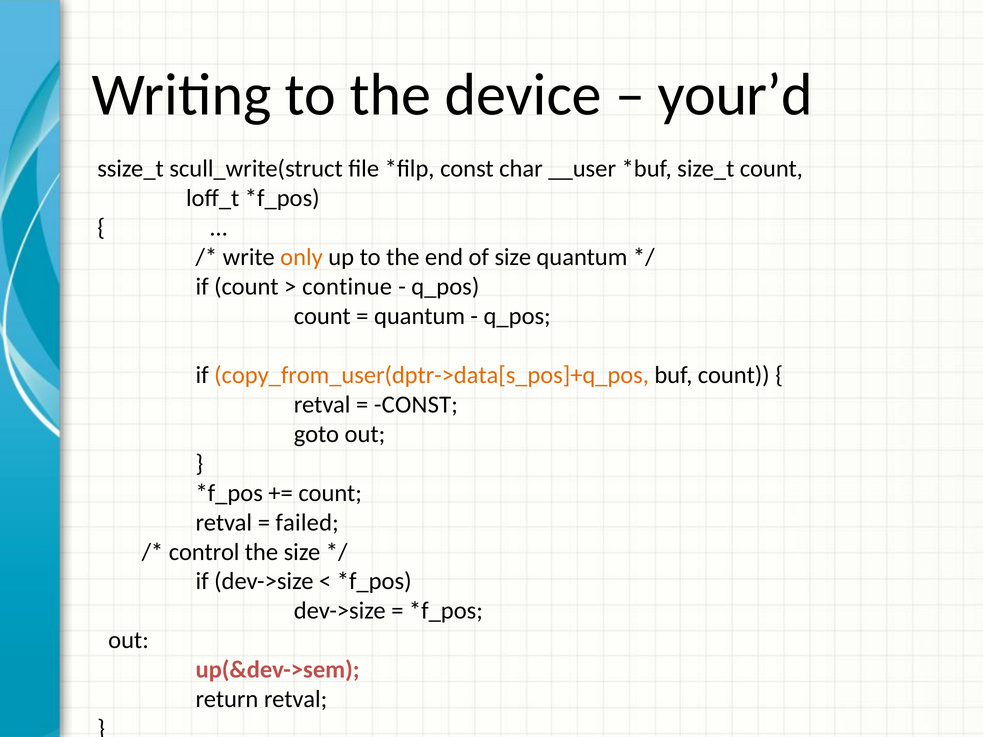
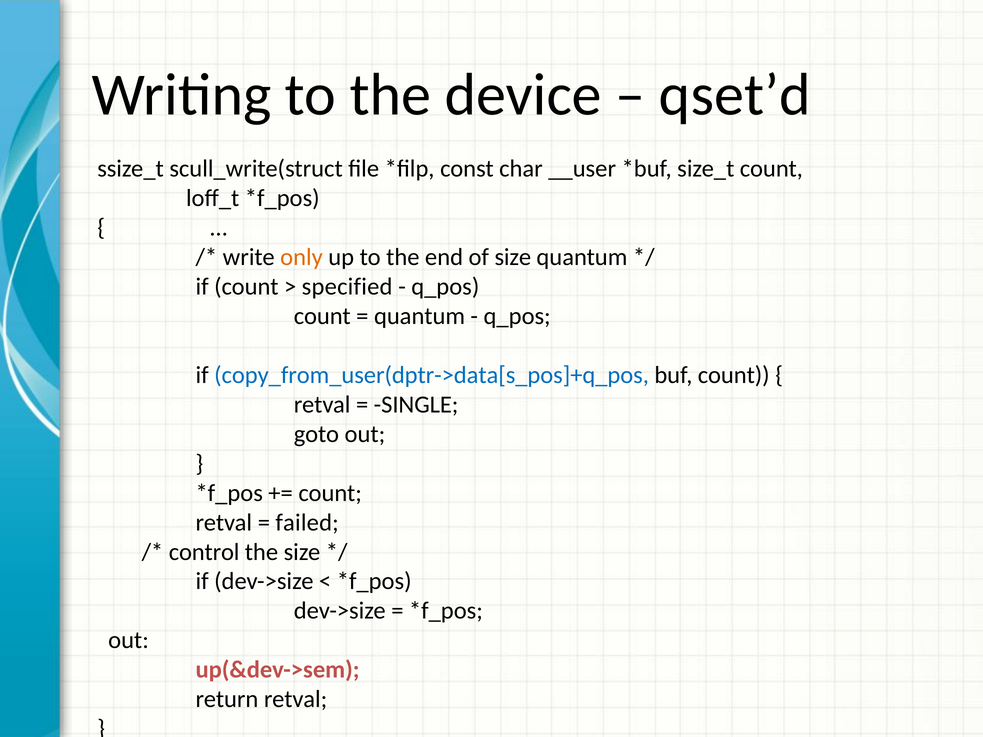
your’d: your’d -> qset’d (735, 95)
continue: continue -> specified (347, 287)
copy_from_user(dptr->data[s_pos]+q_pos colour: orange -> blue (432, 375)
CONST: CONST -> SINGLE (416, 405)
